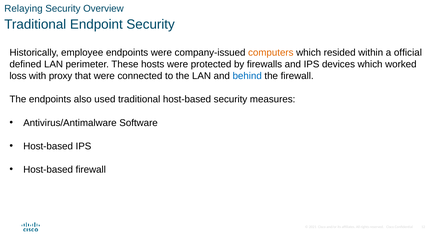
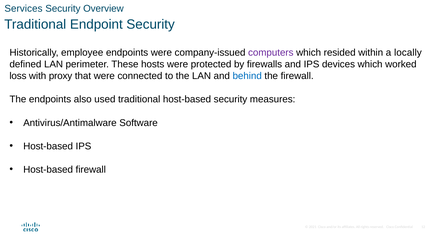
Relaying: Relaying -> Services (23, 9)
computers colour: orange -> purple (271, 53)
official: official -> locally (408, 53)
